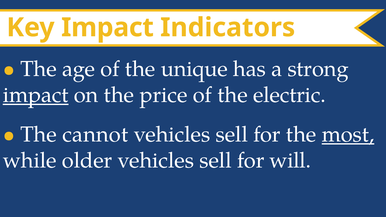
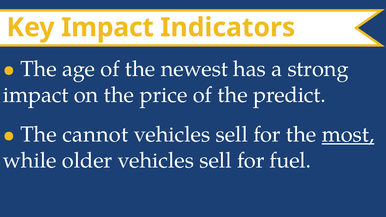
unique: unique -> newest (194, 69)
impact underline: present -> none (36, 95)
electric: electric -> predict (289, 95)
will: will -> fuel (290, 161)
